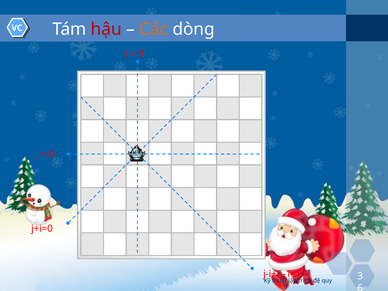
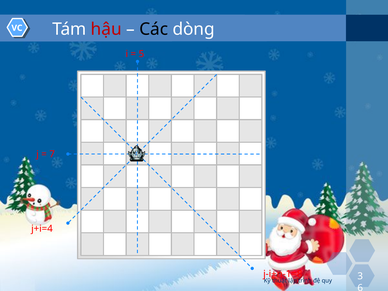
Các colour: orange -> black (154, 29)
9: 9 -> 5 (141, 54)
0: 0 -> 7 (52, 154)
j+i=0: j+i=0 -> j+i=4 (42, 229)
